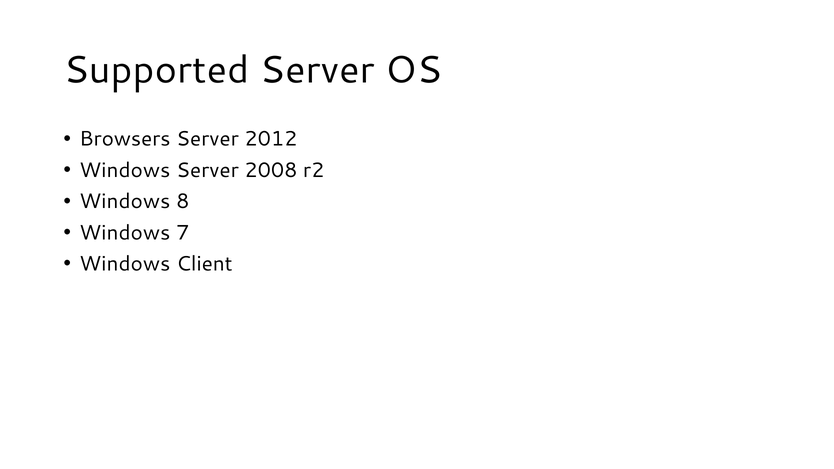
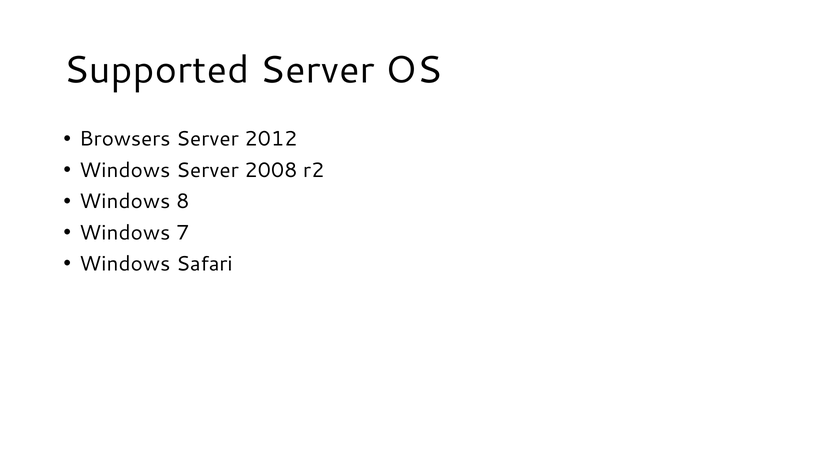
Client: Client -> Safari (204, 264)
